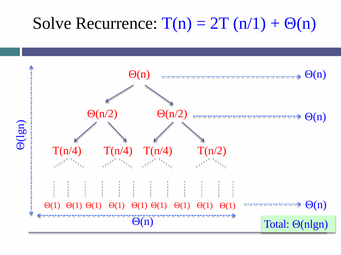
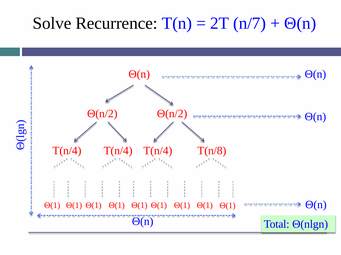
n/1: n/1 -> n/7 (250, 23)
T(n/2: T(n/2 -> T(n/8 (212, 151)
